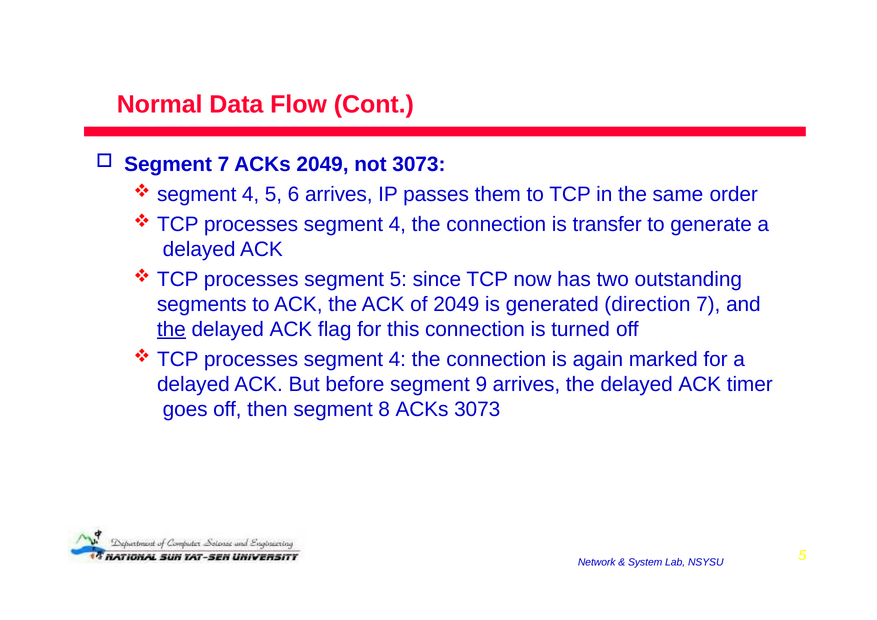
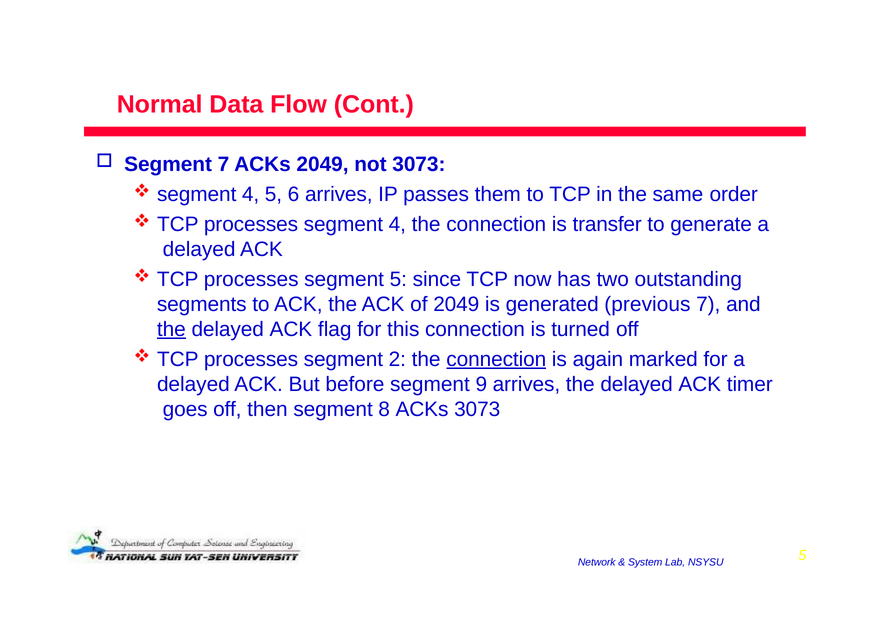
direction: direction -> previous (647, 304)
4: 4 -> 2 (397, 359)
connection underline: none -> present (496, 359)
